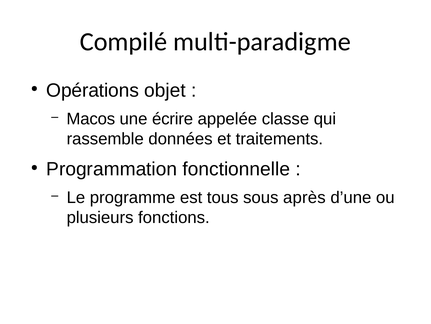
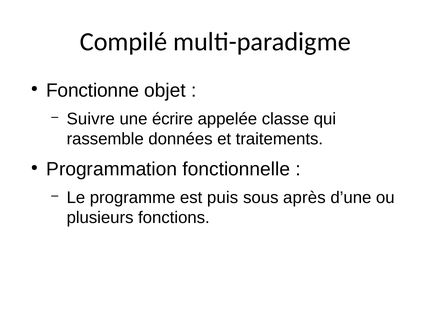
Opérations: Opérations -> Fonctionne (93, 90)
Macos: Macos -> Suivre (91, 119)
tous: tous -> puis (223, 197)
